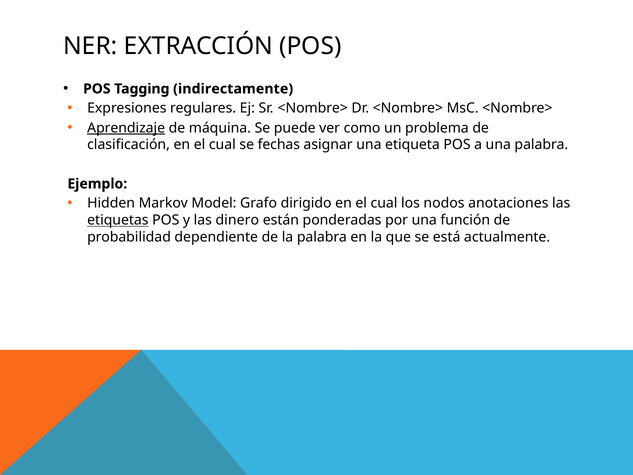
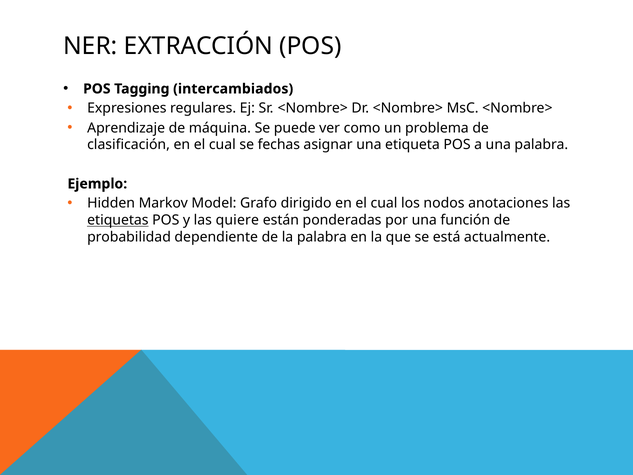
indirectamente: indirectamente -> intercambiados (233, 89)
Aprendizaje underline: present -> none (126, 128)
dinero: dinero -> quiere (237, 220)
